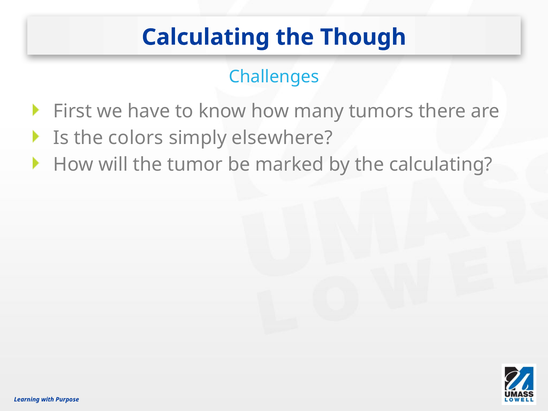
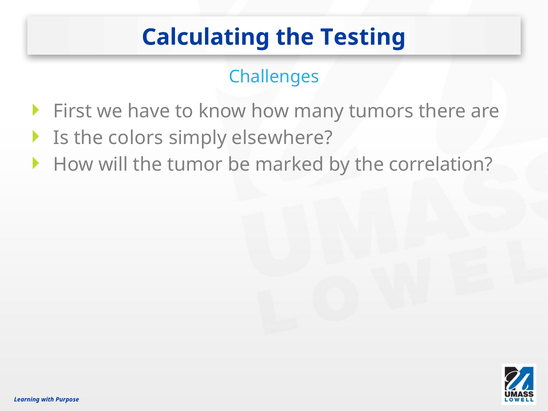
Though: Though -> Testing (363, 37)
the calculating: calculating -> correlation (441, 165)
